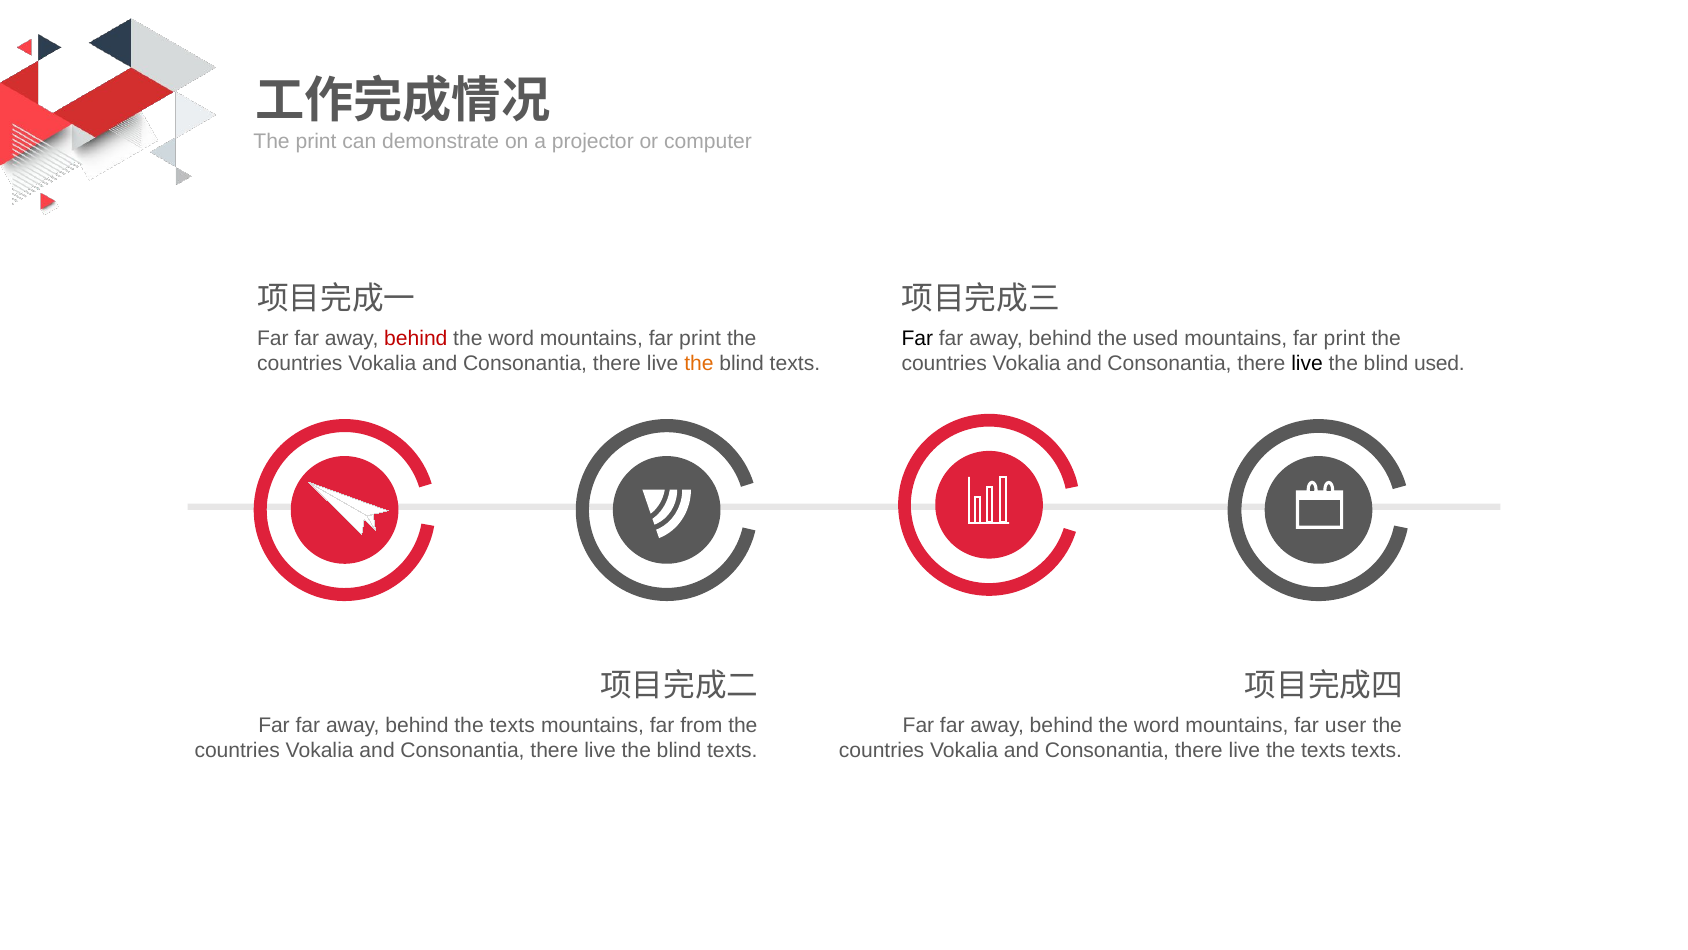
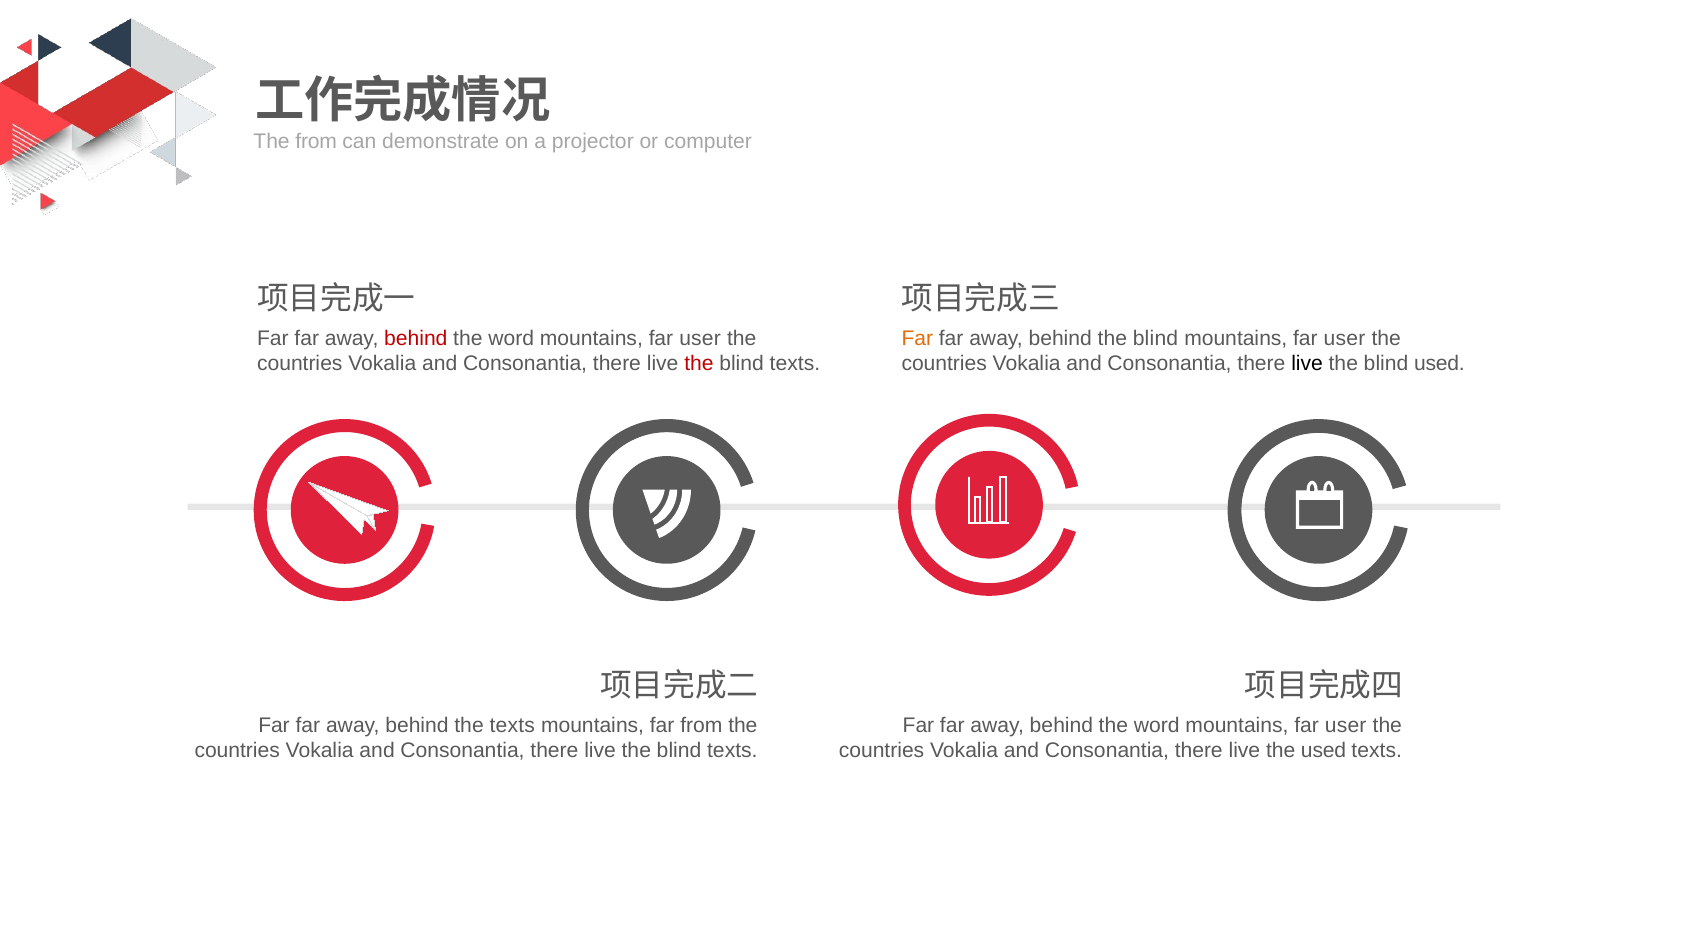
The print: print -> from (316, 141)
print: print -> user (700, 338)
Far colour: black -> orange (917, 338)
behind the used: used -> blind (1155, 338)
print: print -> user (1345, 338)
the colour: orange -> red (699, 363)
live the texts: texts -> used (1324, 750)
